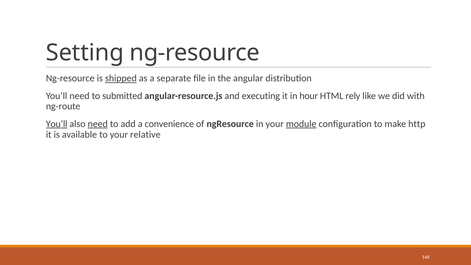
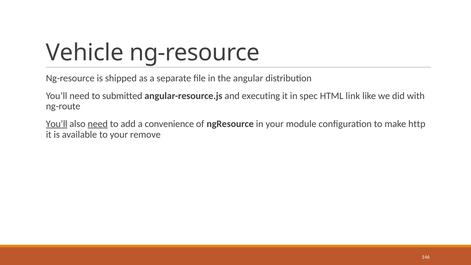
Setting: Setting -> Vehicle (85, 53)
shipped underline: present -> none (121, 78)
hour: hour -> spec (309, 96)
rely: rely -> link (353, 96)
module underline: present -> none (301, 124)
relative: relative -> remove (145, 134)
